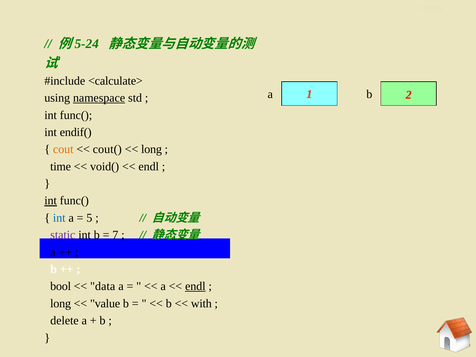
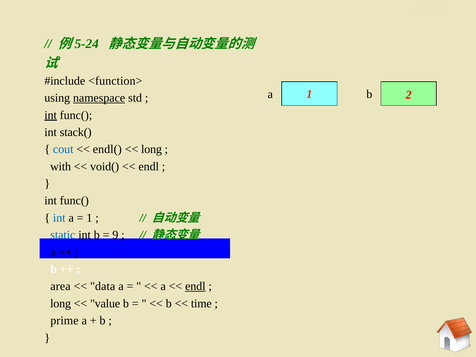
<calculate>: <calculate> -> <function> (115, 81)
int underline: none -> present (51, 115)
endif(: endif( -> stack( (76, 132)
cout colour: orange -> blue (63, 149)
cout(: cout( -> endl( (107, 149)
time: time -> with (61, 166)
int underline: present -> none (51, 201)
5: 5 -> 1 (89, 218)
static colour: purple -> blue (63, 235)
7: 7 -> 9 (115, 235)
bool: bool -> area (60, 286)
with: with -> time (201, 303)
delete: delete -> prime (64, 321)
